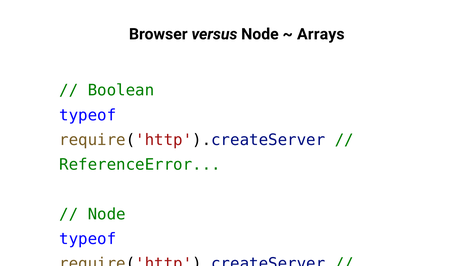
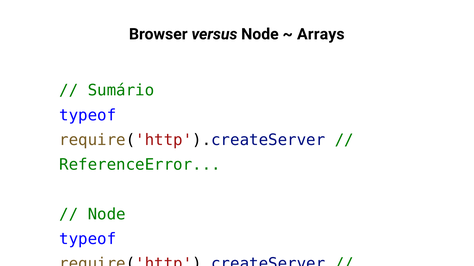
Boolean: Boolean -> Sumário (121, 91)
